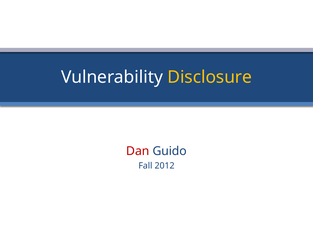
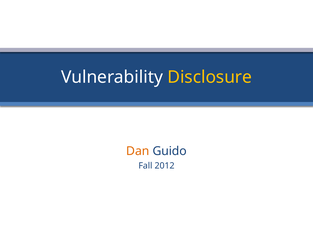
Dan colour: red -> orange (138, 151)
